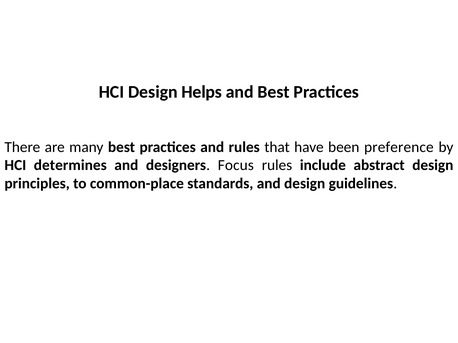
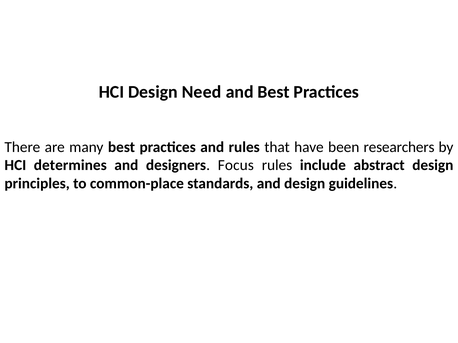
Helps: Helps -> Need (202, 92)
preference: preference -> researchers (399, 147)
